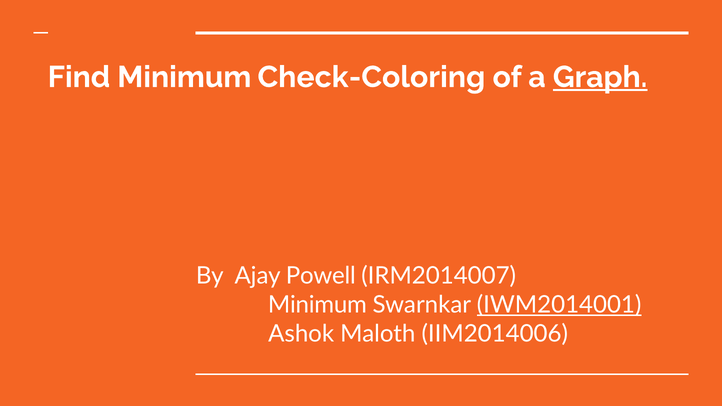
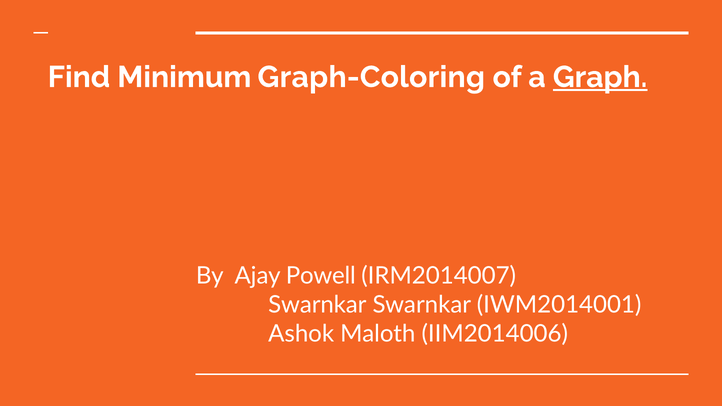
Check-Coloring: Check-Coloring -> Graph-Coloring (371, 77)
Minimum: Minimum -> Swarnkar (317, 305)
IWM2014001 underline: present -> none (559, 305)
